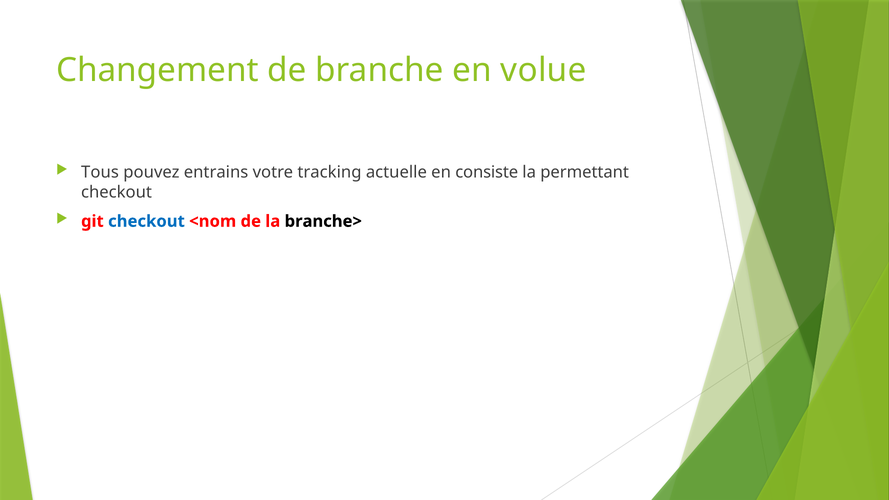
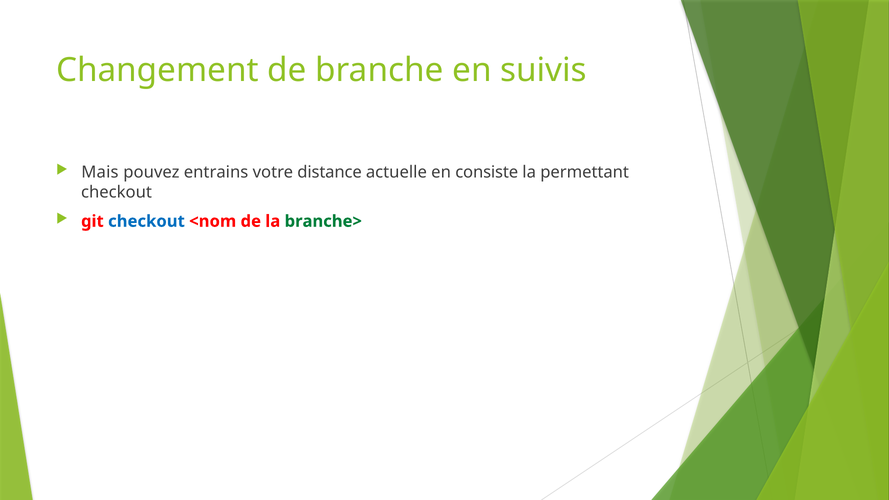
volue: volue -> suivis (544, 70)
Tous: Tous -> Mais (100, 172)
tracking: tracking -> distance (330, 172)
branche> colour: black -> green (323, 221)
